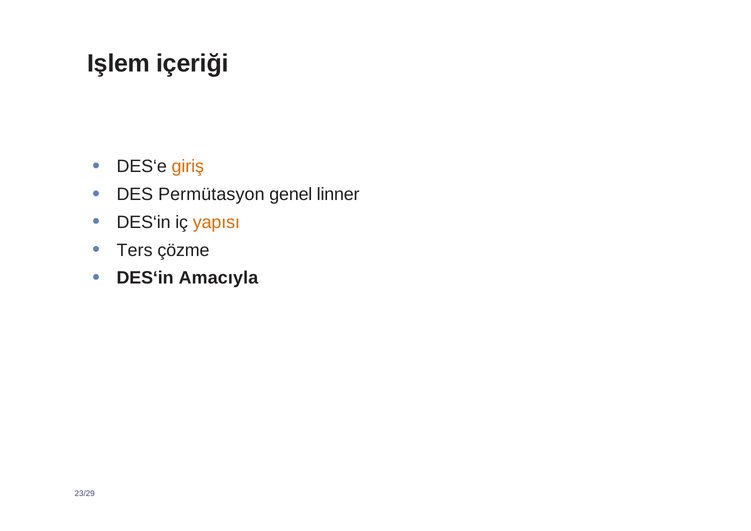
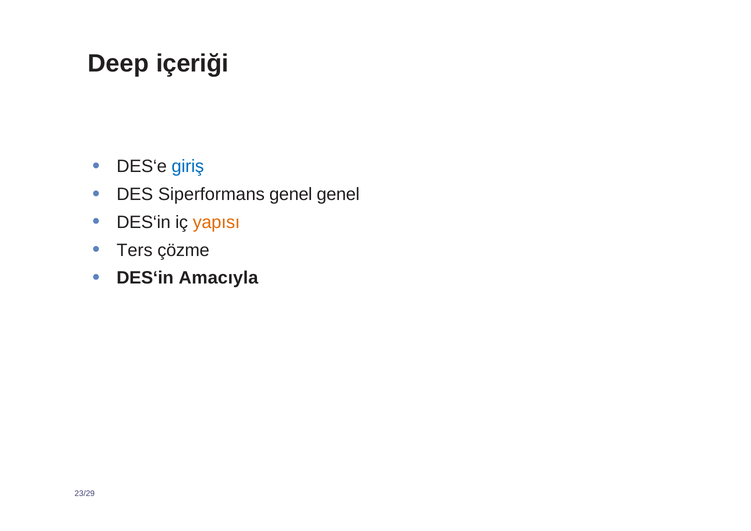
Işlem: Işlem -> Deep (118, 63)
giriş colour: orange -> blue (188, 166)
Permütasyon: Permütasyon -> Siperformans (211, 194)
genel linner: linner -> genel (338, 194)
